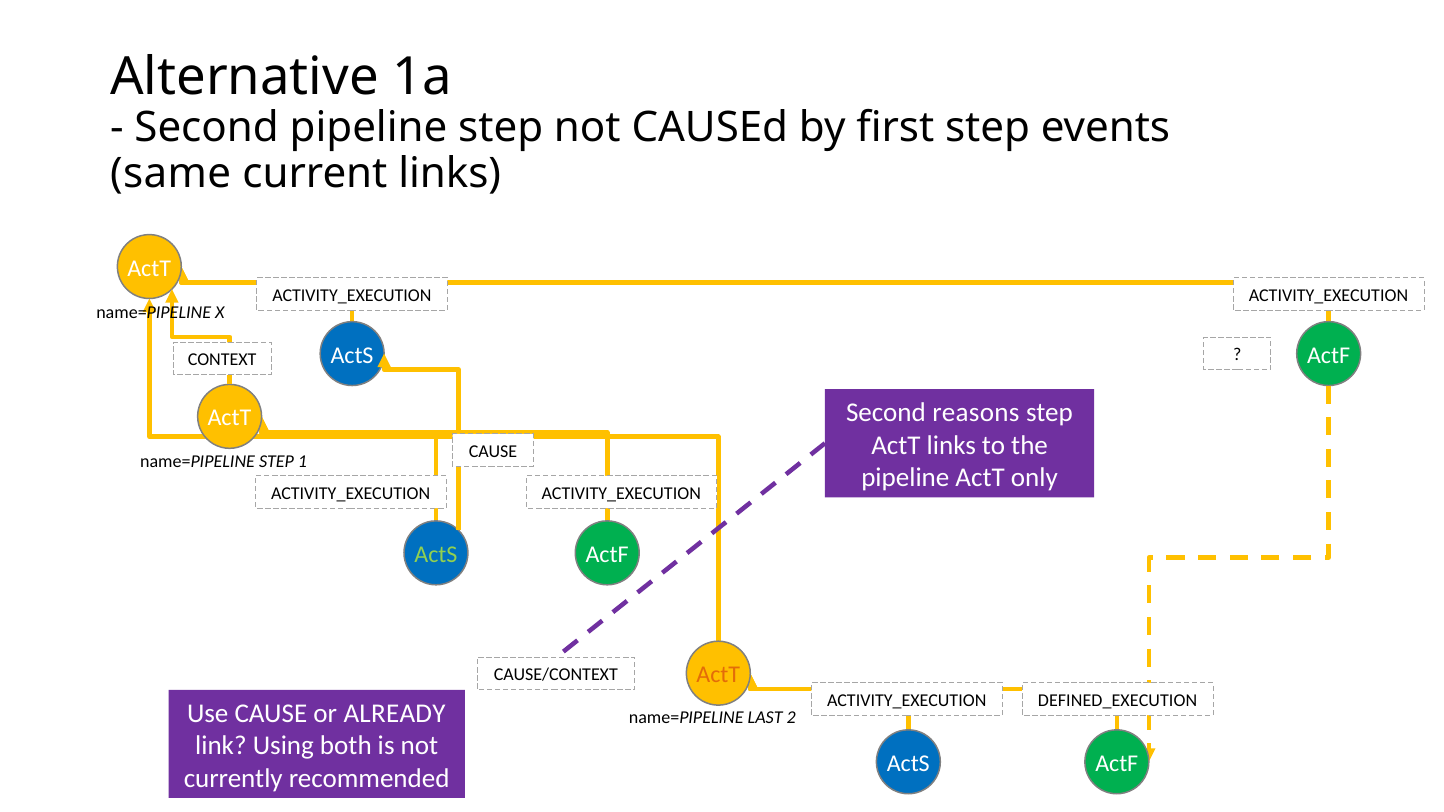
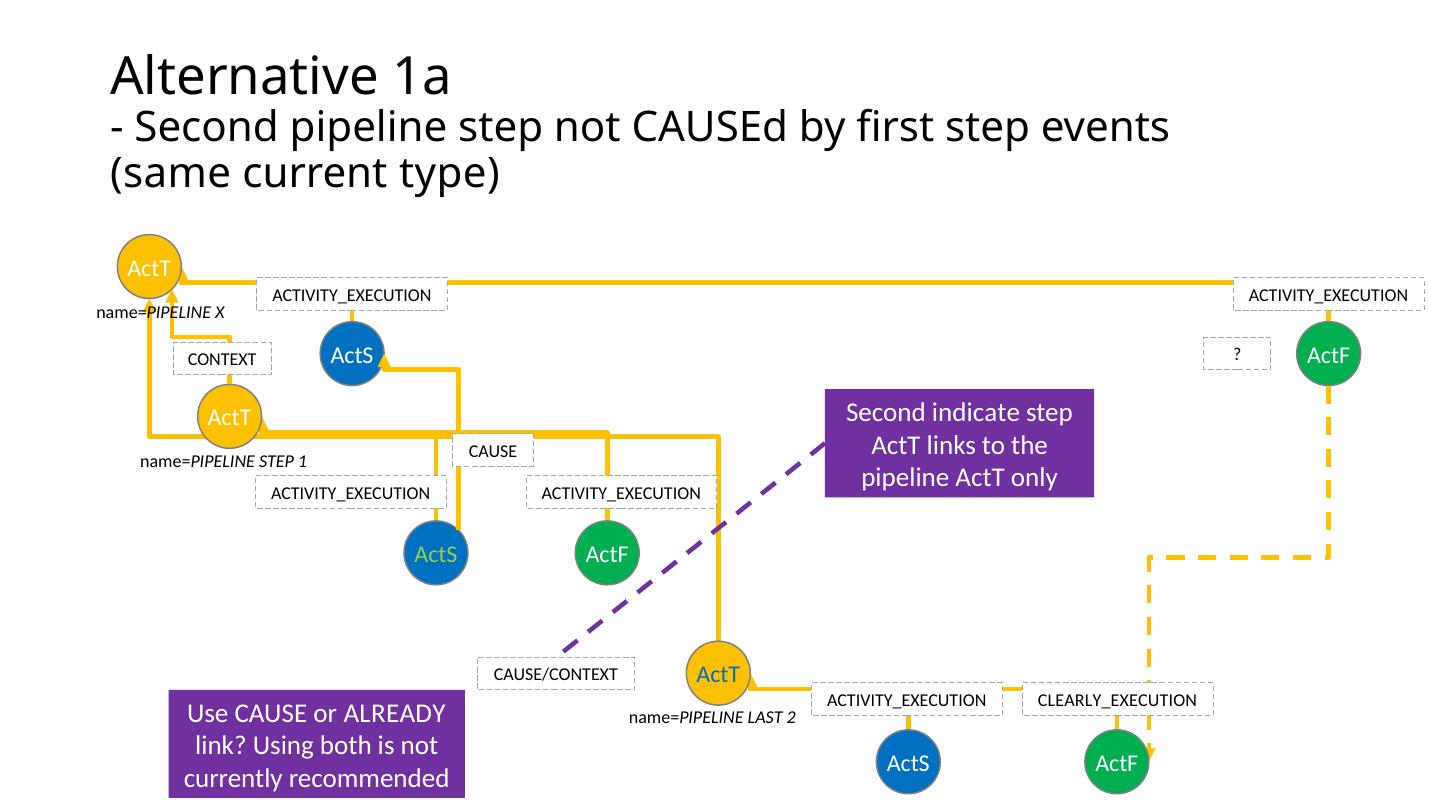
current links: links -> type (449, 173)
reasons: reasons -> indicate (976, 413)
ActT colour: orange -> blue (718, 675)
DEFINED_EXECUTION: DEFINED_EXECUTION -> CLEARLY_EXECUTION (1117, 701)
